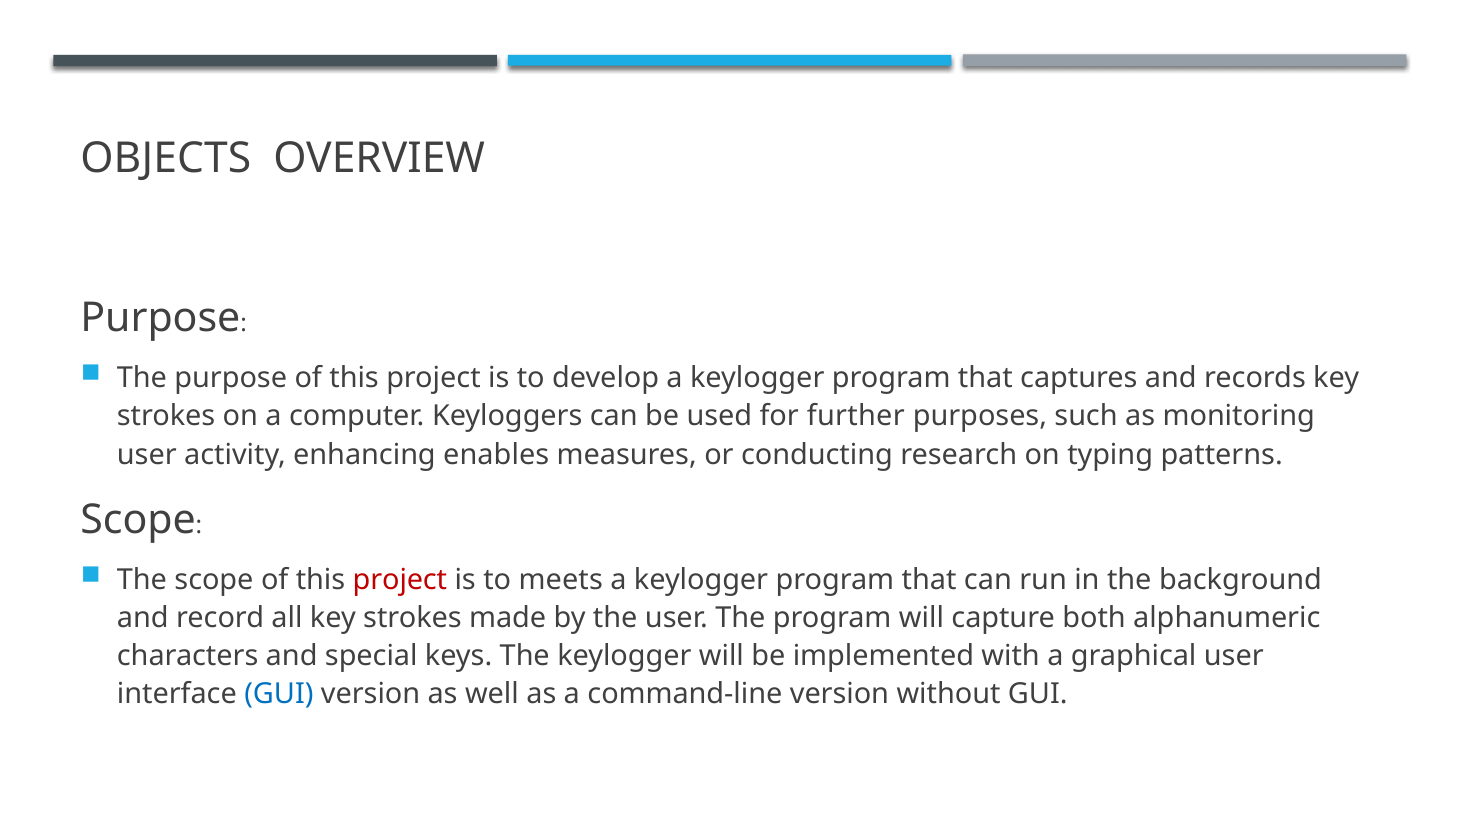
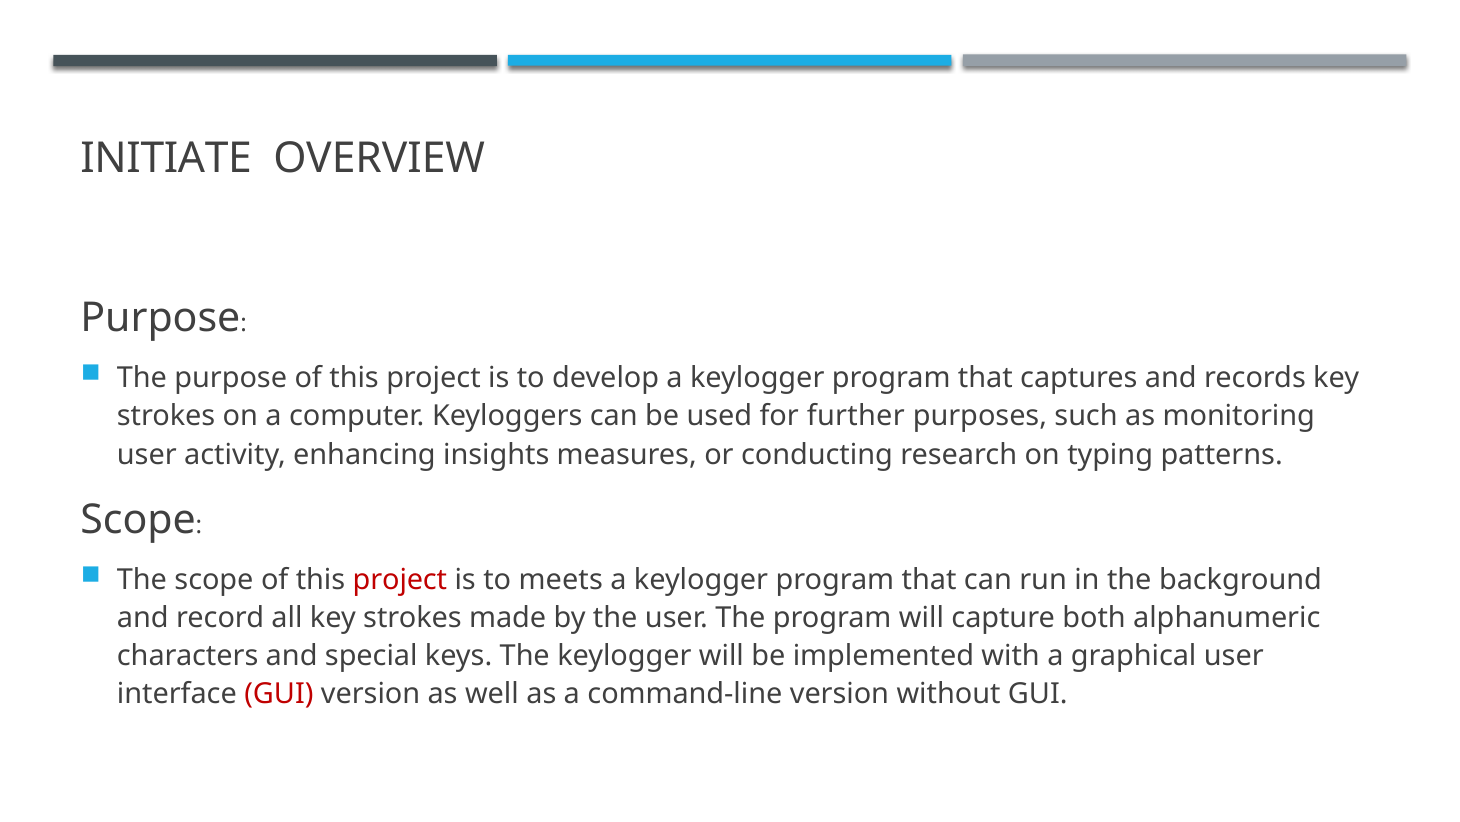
OBJECTS: OBJECTS -> INITIATE (166, 158)
enables: enables -> insights (496, 454)
GUI colour: blue -> red (279, 694)
